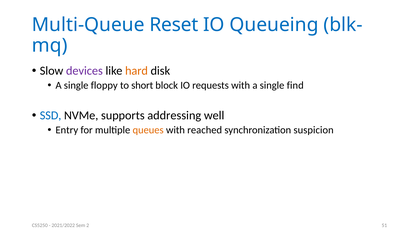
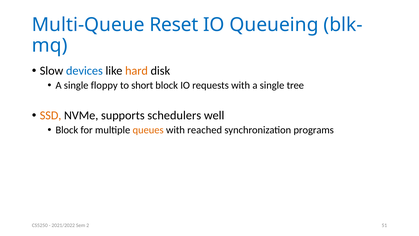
devices colour: purple -> blue (84, 71)
find: find -> tree (295, 85)
SSD colour: blue -> orange (51, 115)
addressing: addressing -> schedulers (174, 115)
Entry: Entry -> Block (67, 130)
suspicion: suspicion -> programs (314, 130)
